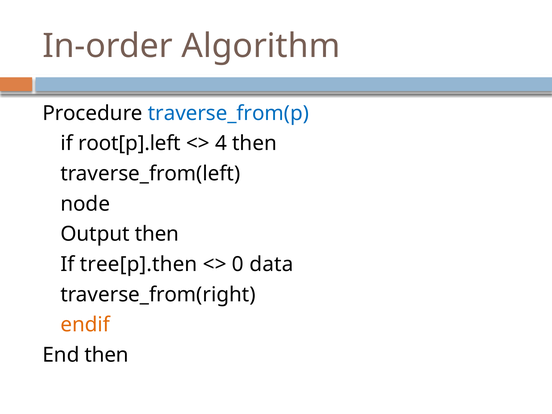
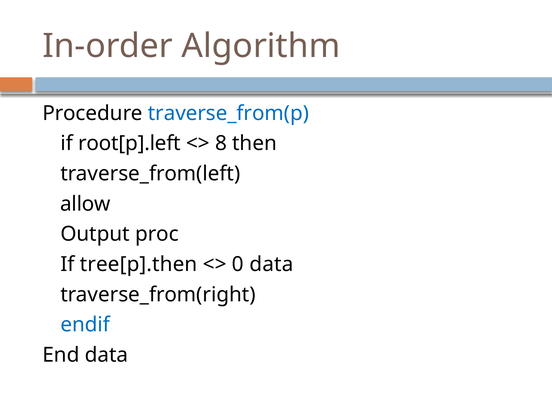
4: 4 -> 8 (221, 143)
node: node -> allow (85, 204)
Output then: then -> proc (157, 234)
endif colour: orange -> blue (85, 325)
End then: then -> data (106, 355)
